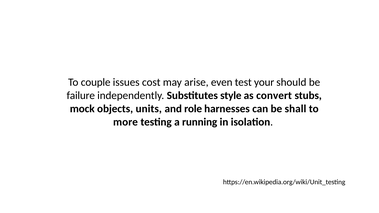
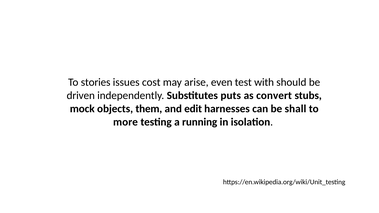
couple: couple -> stories (96, 82)
your: your -> with (264, 82)
failure: failure -> driven (81, 96)
style: style -> puts (231, 96)
units: units -> them (149, 109)
role: role -> edit (193, 109)
